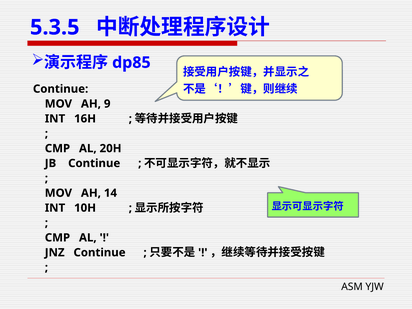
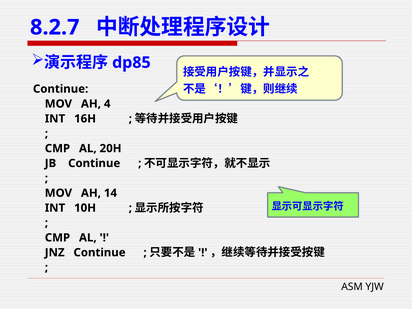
5.3.5: 5.3.5 -> 8.2.7 (55, 27)
9: 9 -> 4 (107, 104)
